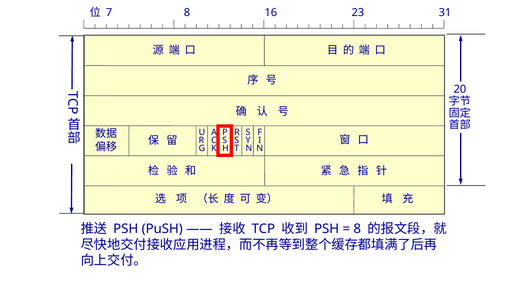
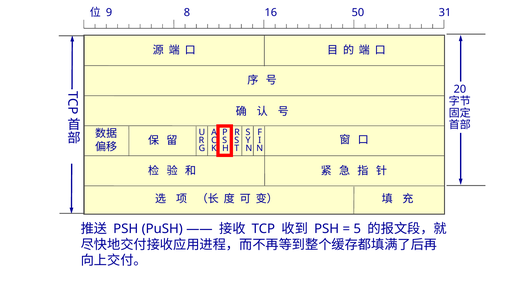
7: 7 -> 9 (109, 13)
23: 23 -> 50 (358, 13)
8: 8 -> 5 (357, 229)
